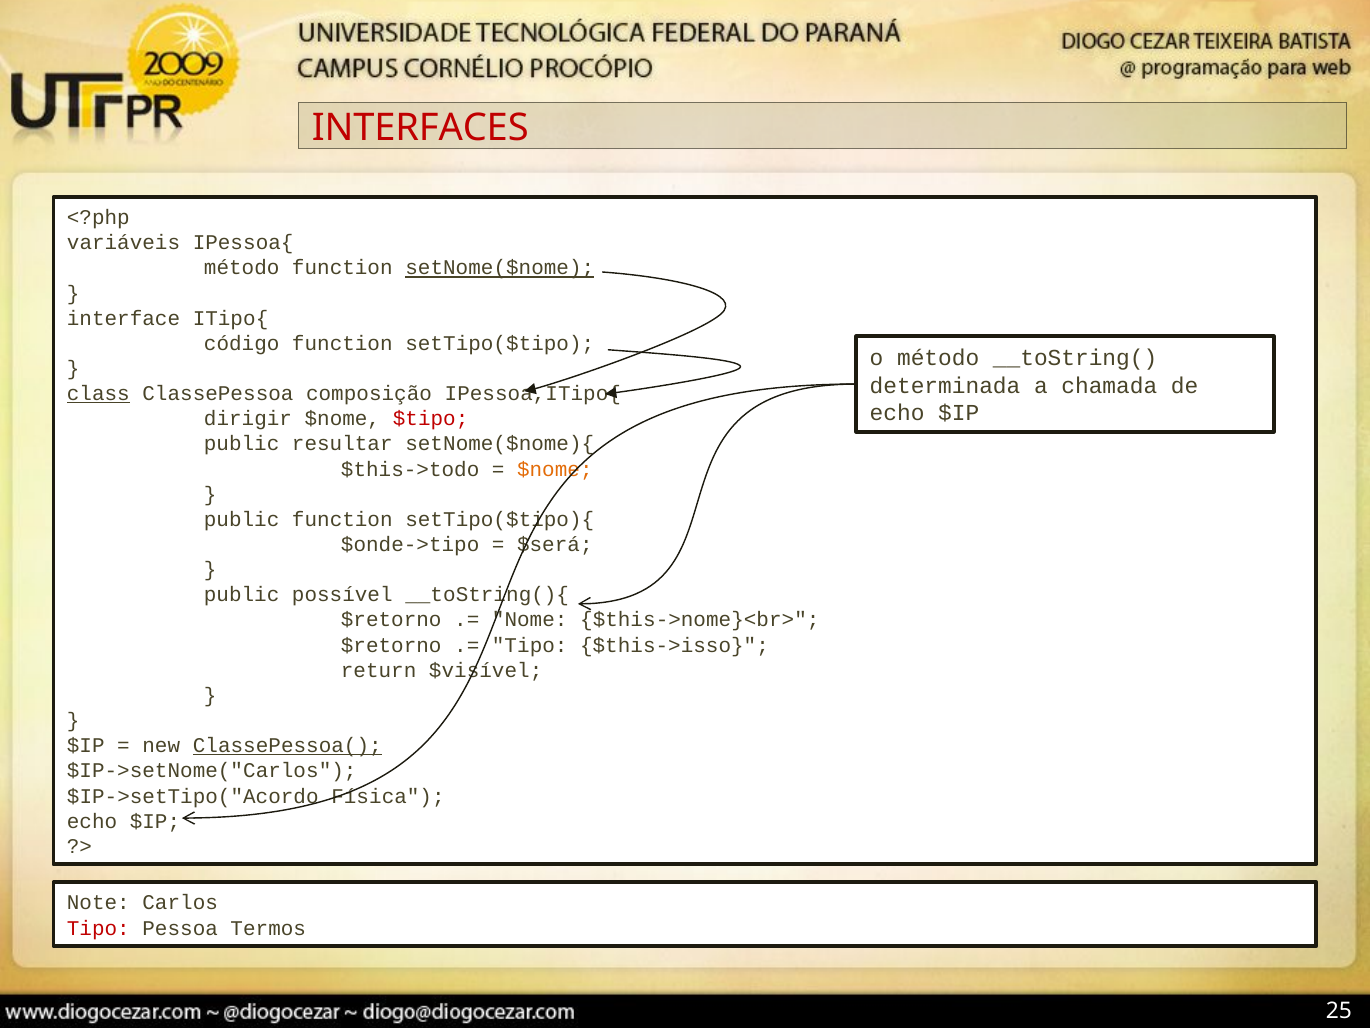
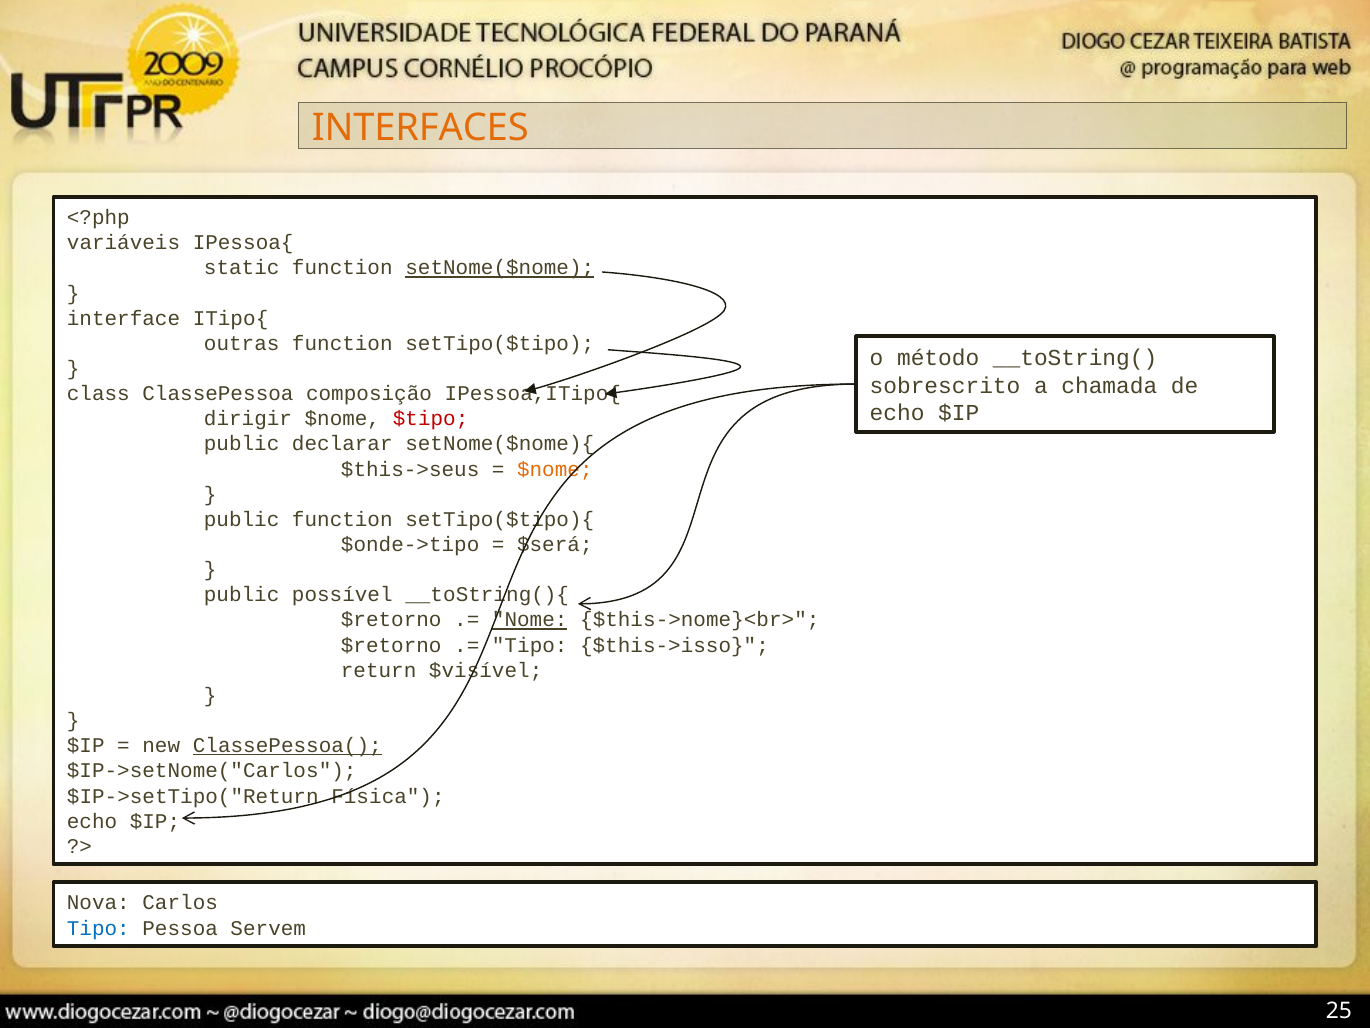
INTERFACES colour: red -> orange (420, 128)
método: método -> static (242, 268)
código: código -> outras (242, 343)
determinada: determinada -> sobrescrito (945, 385)
class underline: present -> none (98, 394)
resultar: resultar -> declarar (342, 444)
$this->todo: $this->todo -> $this->seus (410, 469)
Nome underline: none -> present (530, 620)
$IP->setTipo("Acordo: $IP->setTipo("Acordo -> $IP->setTipo("Return (193, 796)
Note: Note -> Nova (98, 903)
Tipo colour: red -> blue (98, 928)
Termos: Termos -> Servem (268, 928)
